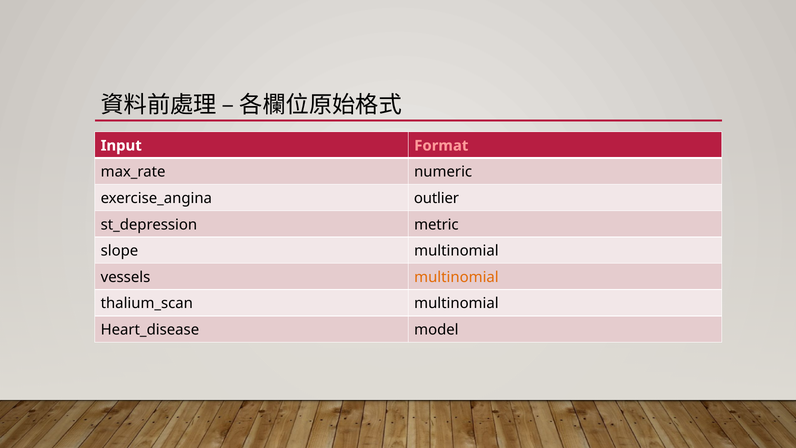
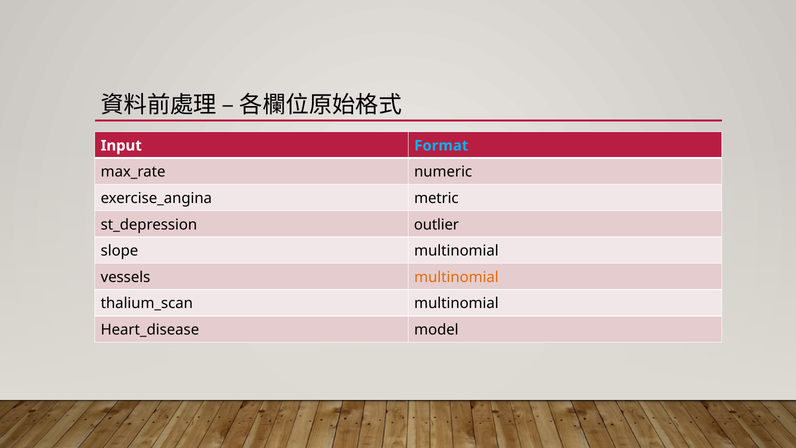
Format colour: pink -> light blue (441, 146)
outlier: outlier -> metric (436, 198)
metric: metric -> outlier (436, 224)
